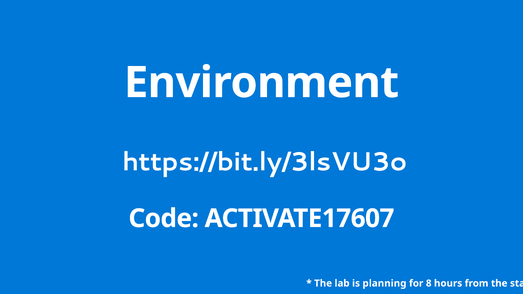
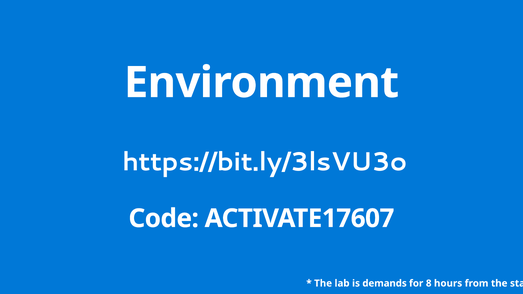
planning: planning -> demands (385, 283)
